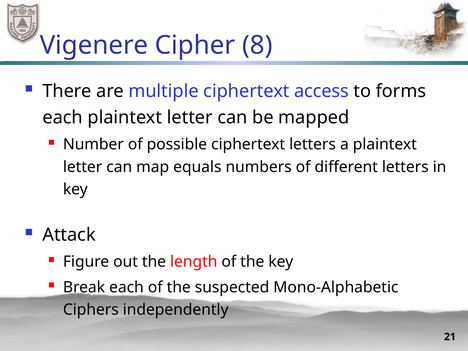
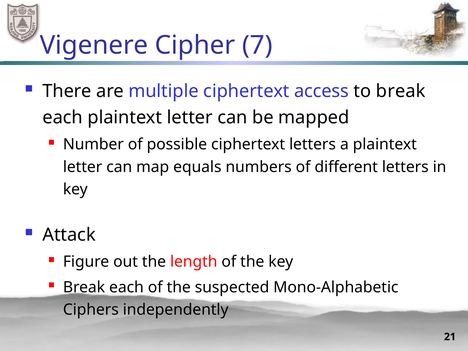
8: 8 -> 7 (257, 45)
to forms: forms -> break (401, 91)
